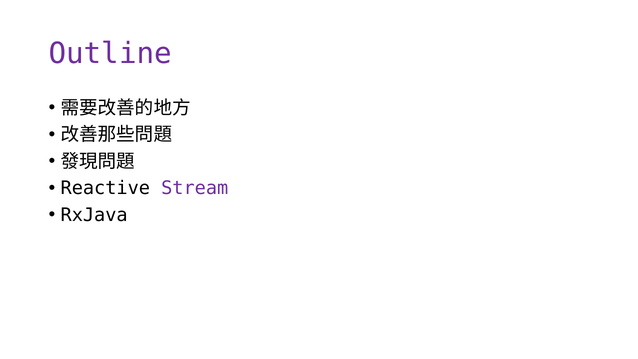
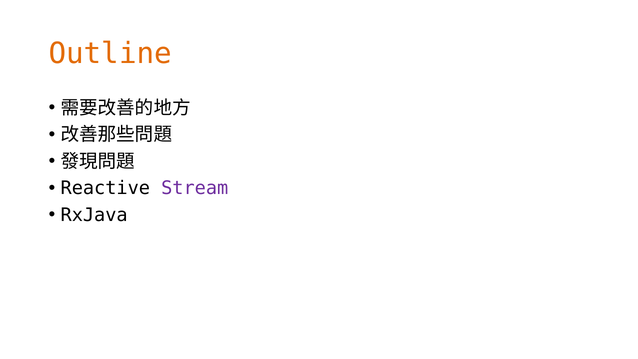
Outline colour: purple -> orange (110, 54)
